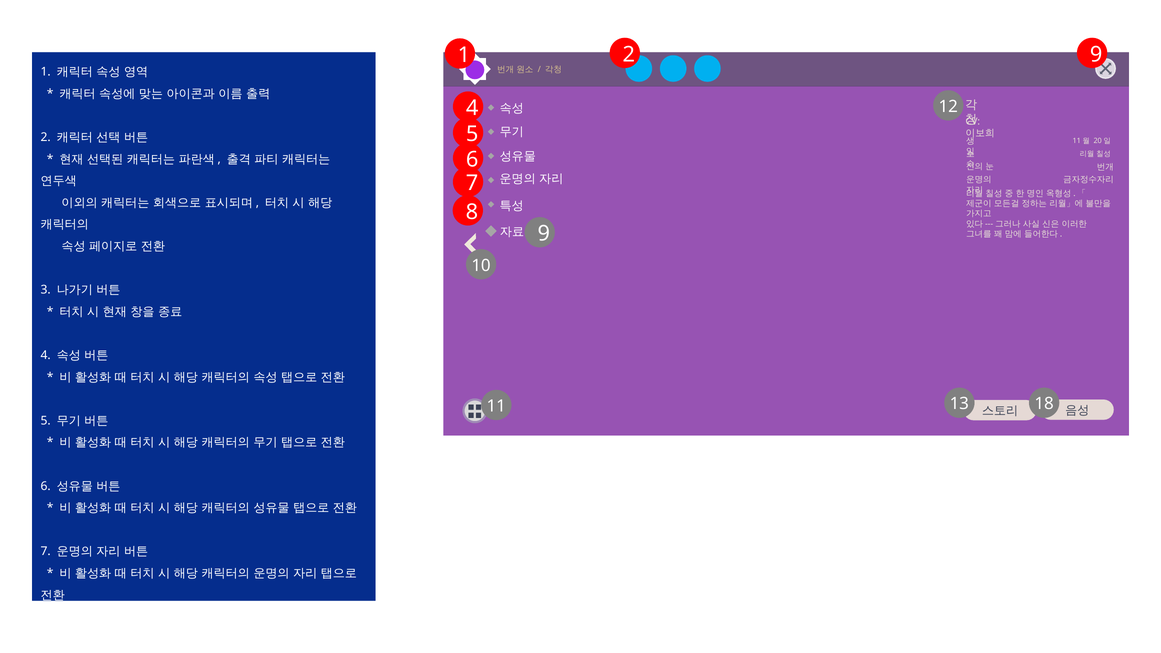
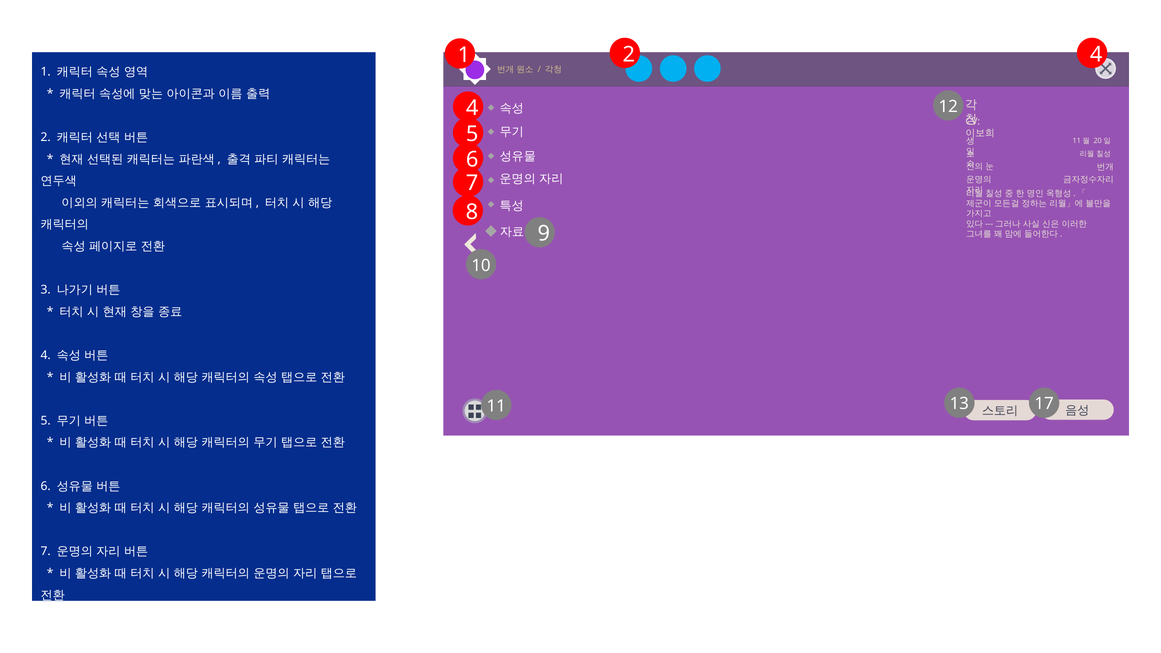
2 9: 9 -> 4 (1096, 54)
18: 18 -> 17 (1044, 404)
